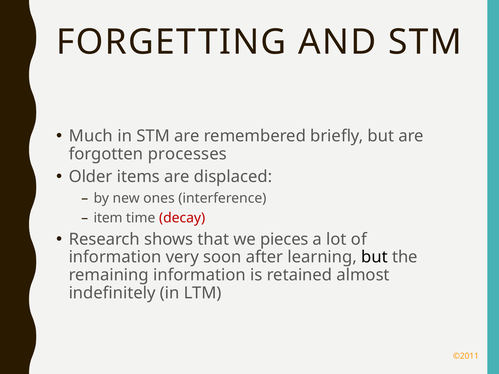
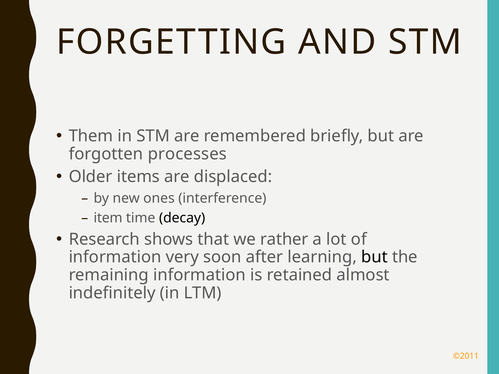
Much: Much -> Them (91, 136)
decay colour: red -> black (182, 218)
pieces: pieces -> rather (284, 239)
